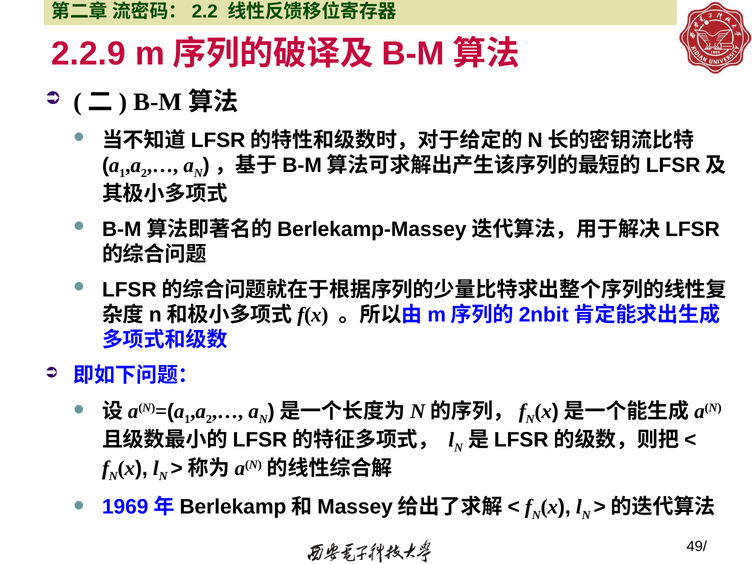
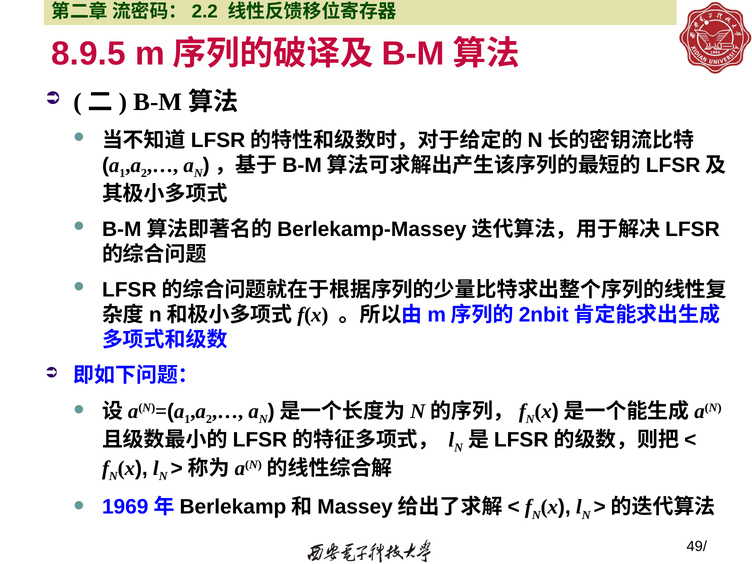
2.2.9: 2.2.9 -> 8.9.5 (89, 54)
